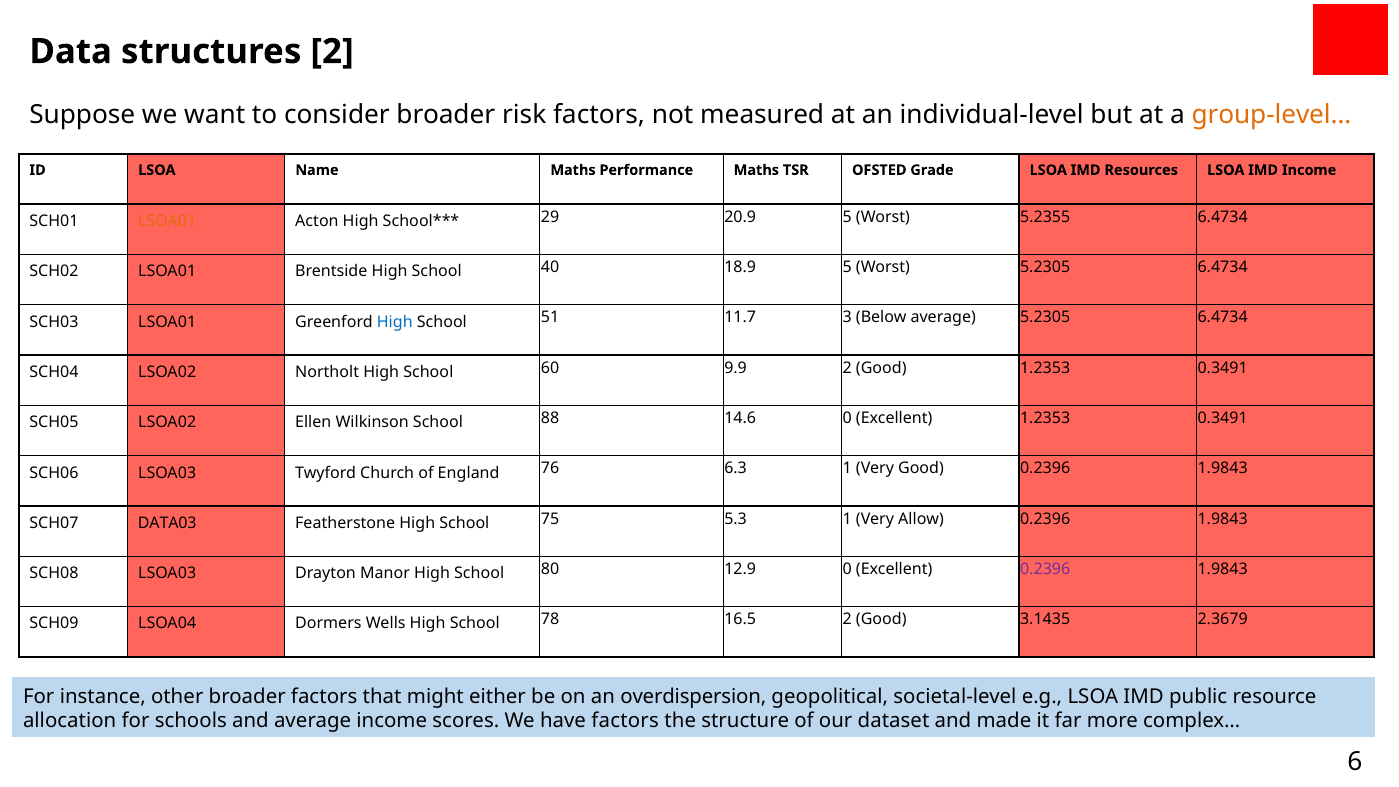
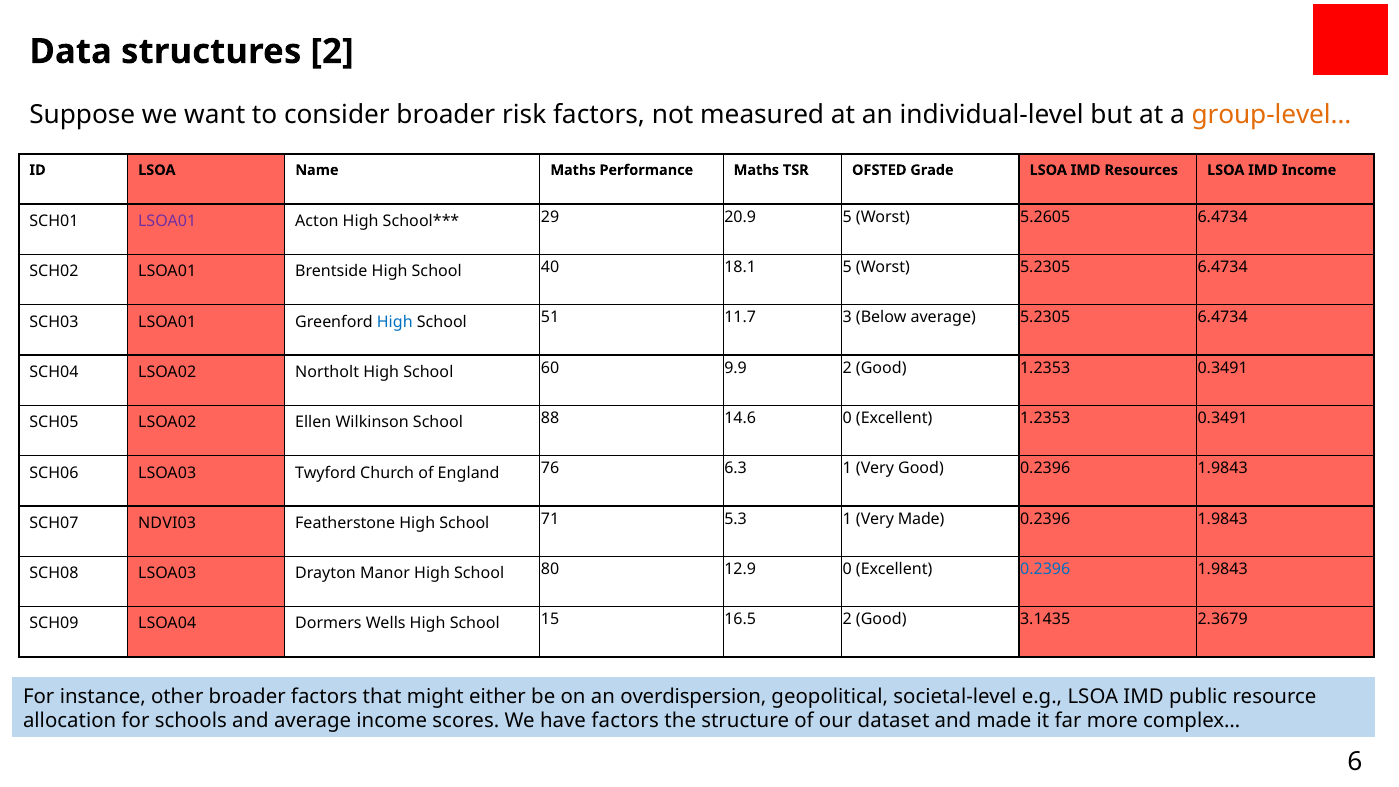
LSOA01 colour: orange -> purple (167, 221)
5.2355: 5.2355 -> 5.2605 (1045, 217)
18.9: 18.9 -> 18.1 (740, 267)
DATA03: DATA03 -> NDVI03 (167, 523)
75: 75 -> 71 (550, 519)
Very Allow: Allow -> Made (921, 519)
0.2396 colour: purple -> blue (1045, 569)
78: 78 -> 15 (550, 619)
